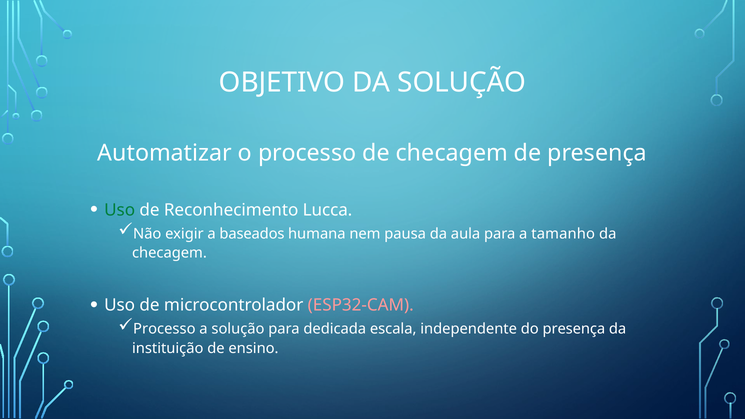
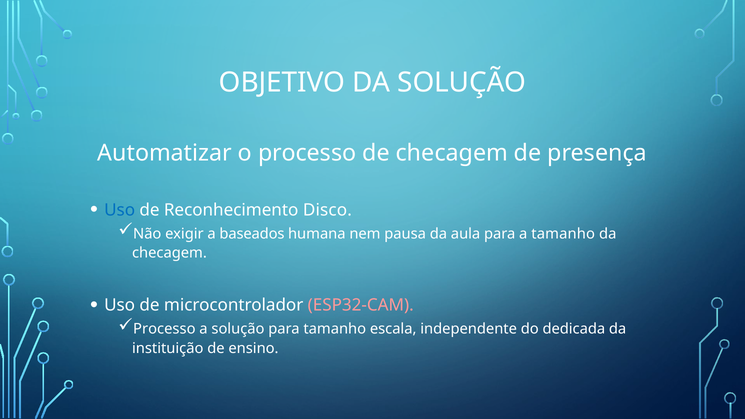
Uso colour: green -> blue (120, 210)
Lucca: Lucca -> Disco (327, 210)
para dedicada: dedicada -> tamanho (335, 329)
do presença: presença -> dedicada (574, 329)
